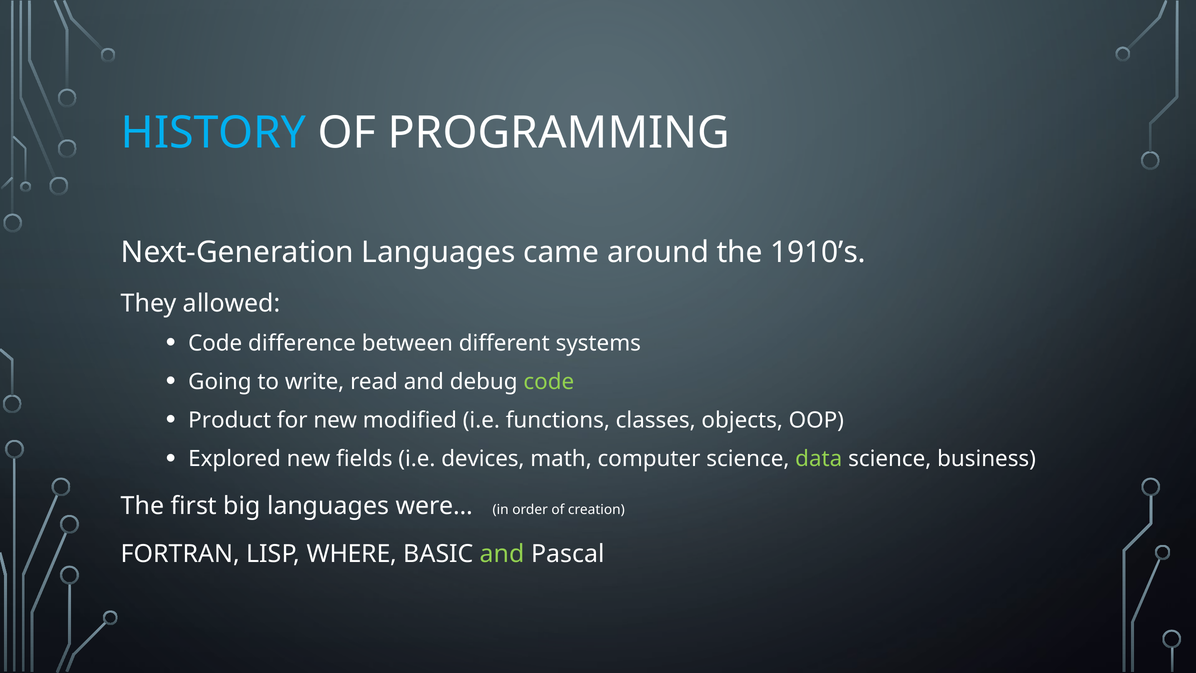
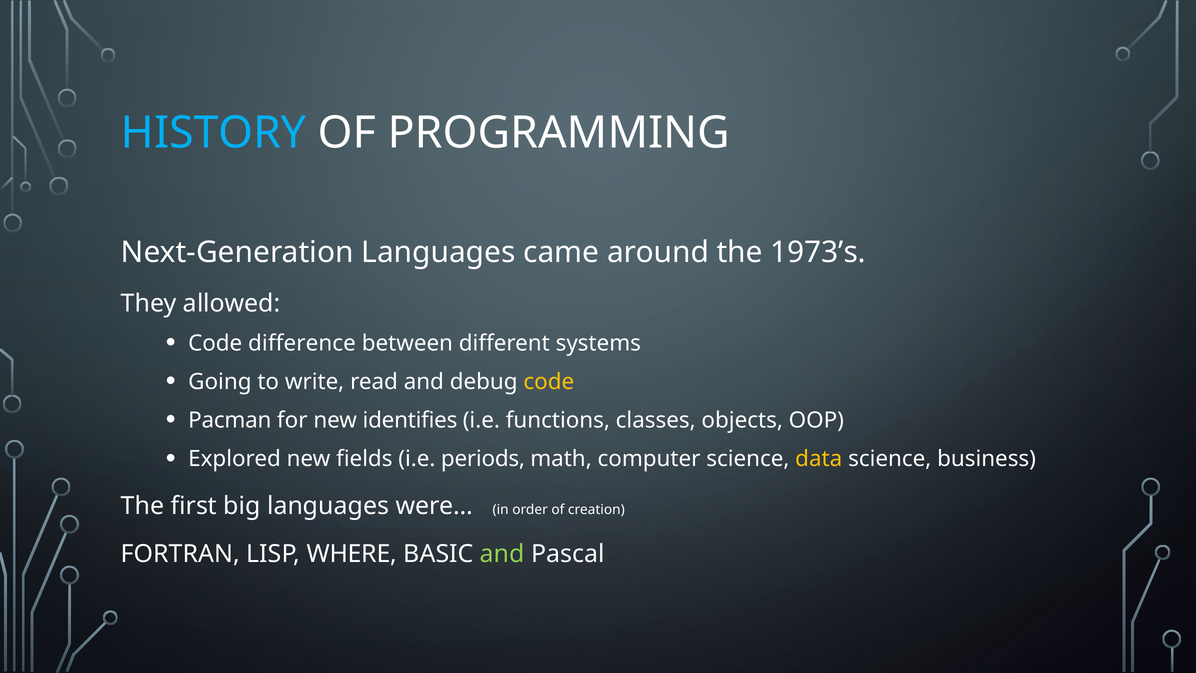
1910’s: 1910’s -> 1973’s (818, 252)
code colour: light green -> yellow (549, 382)
Product: Product -> Pacman (230, 420)
modified: modified -> identifies (410, 420)
devices: devices -> periods (483, 459)
data colour: light green -> yellow (819, 459)
